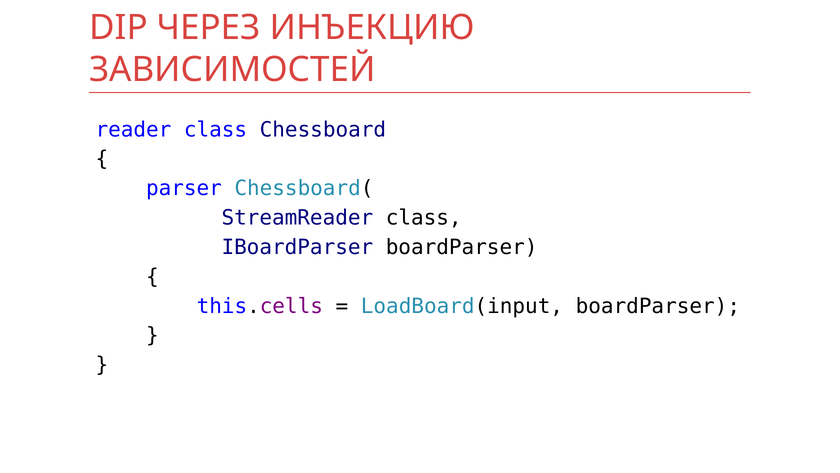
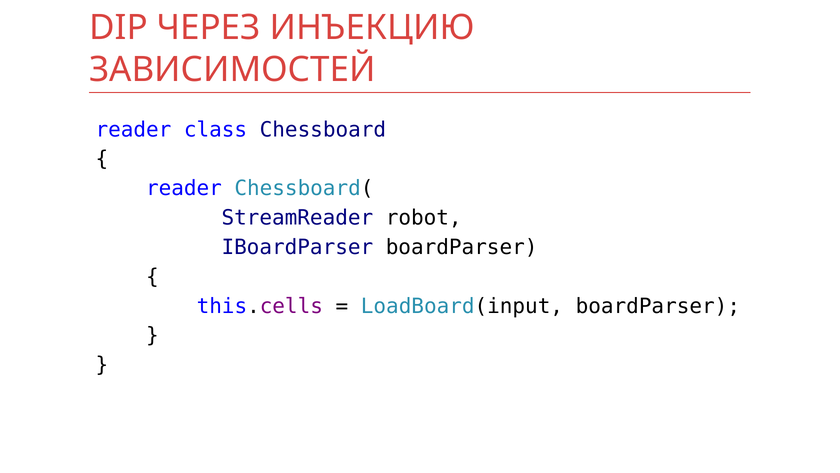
parser: parser -> reader (184, 188)
StreamReader class: class -> robot (424, 218)
